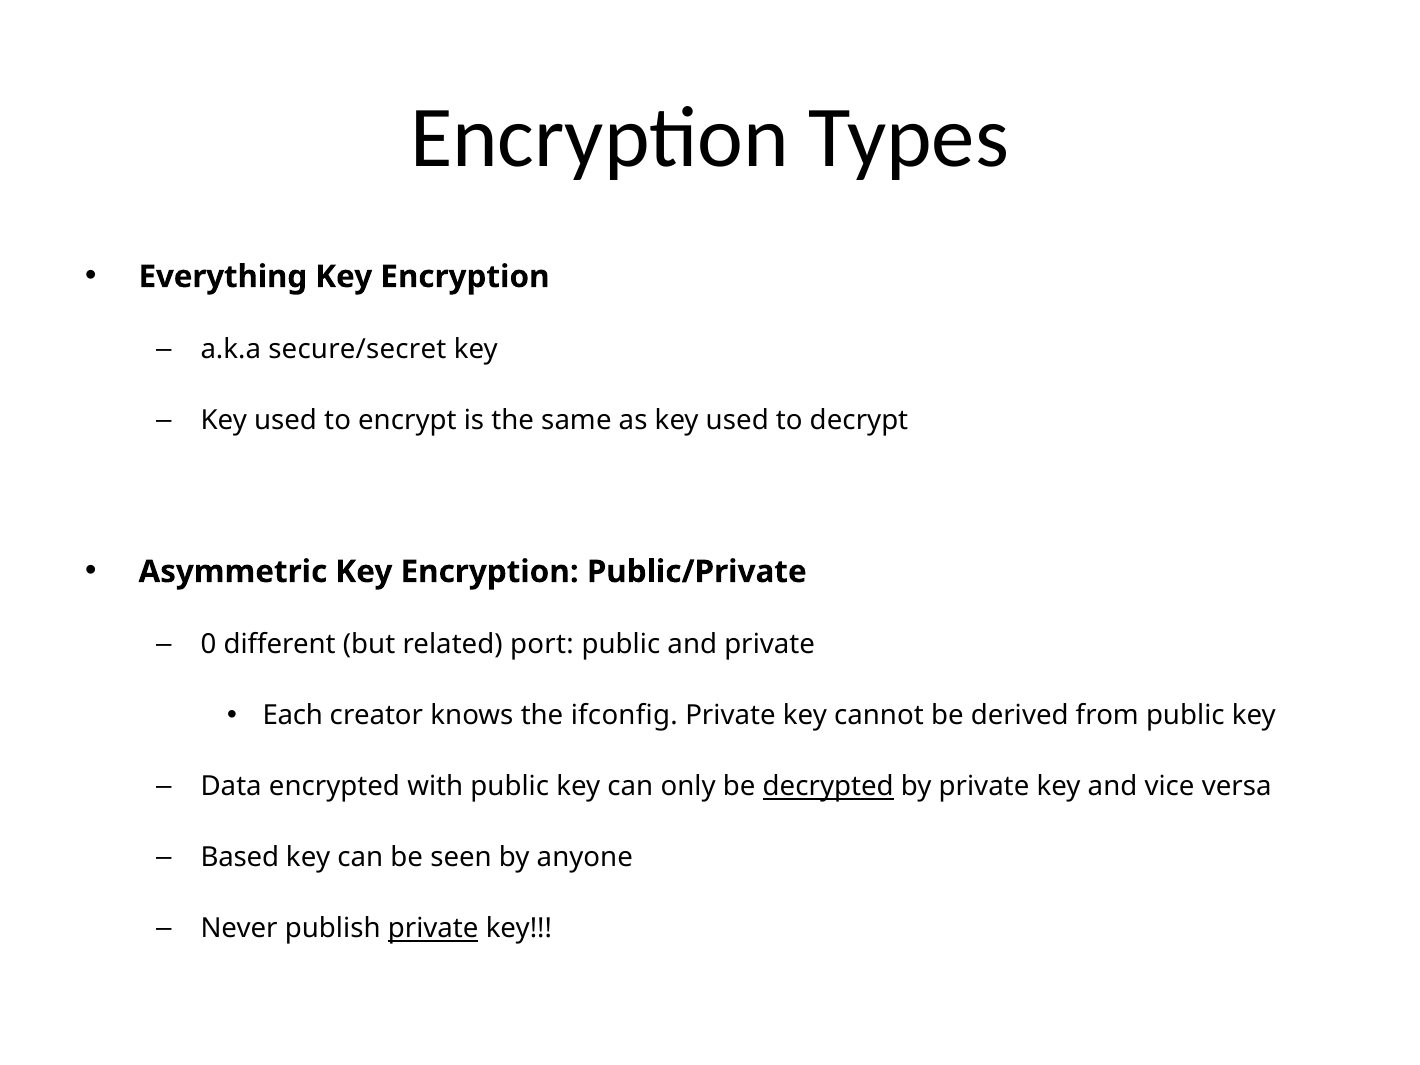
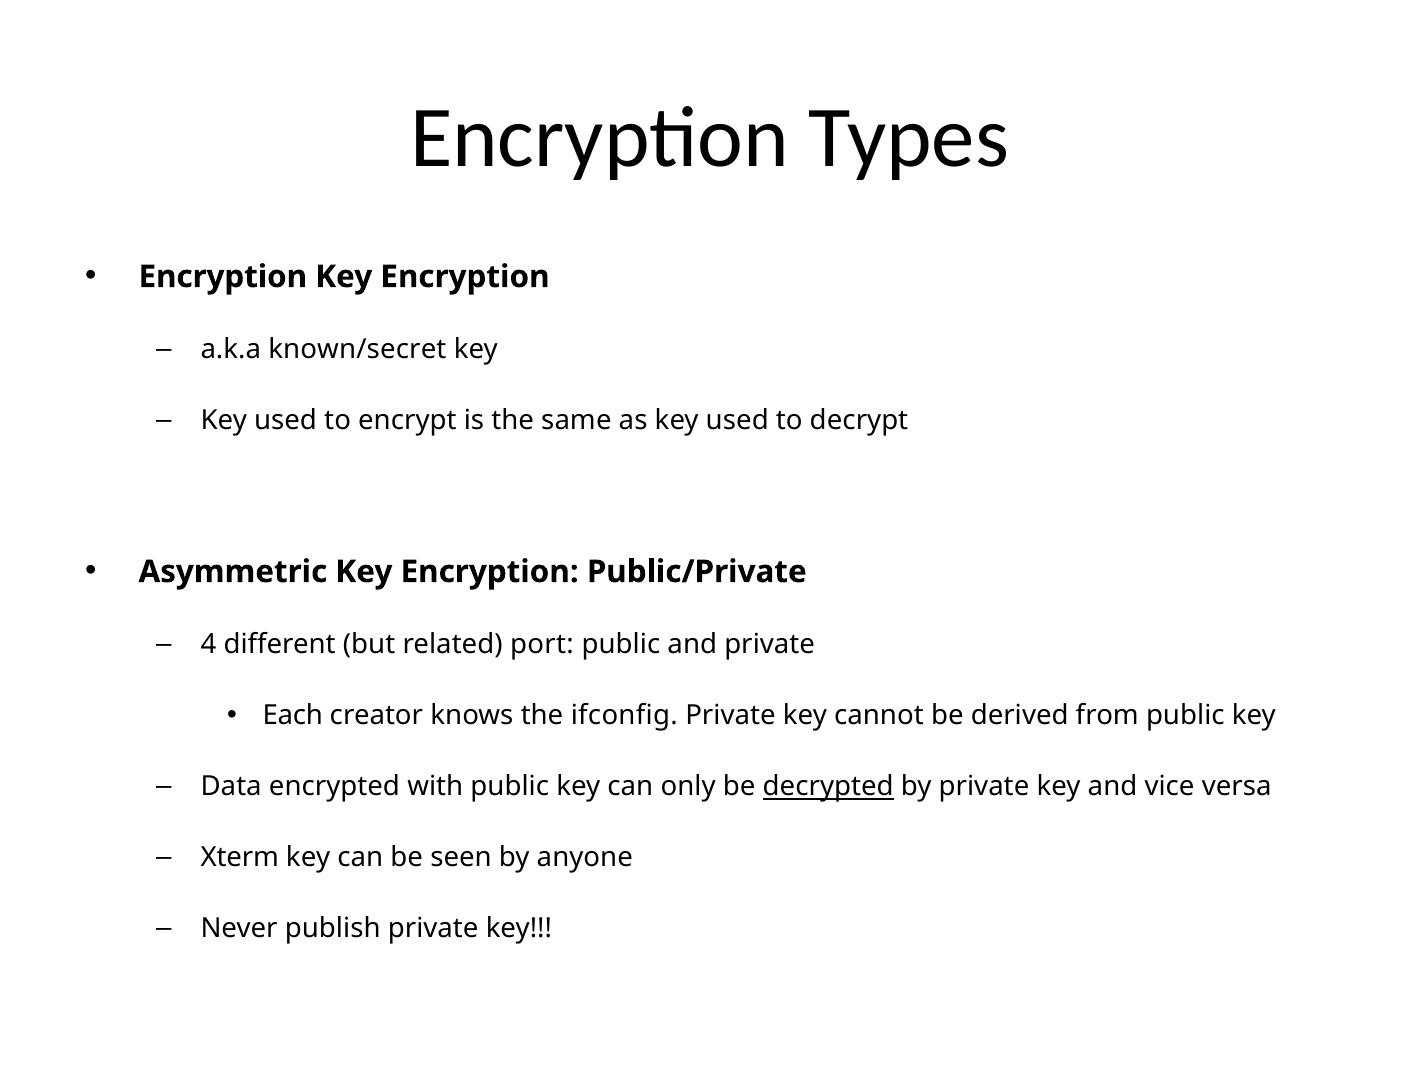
Everything: Everything -> Encryption (223, 277)
secure/secret: secure/secret -> known/secret (357, 350)
0: 0 -> 4 (208, 645)
Based: Based -> Xterm (240, 858)
private underline: present -> none (433, 929)
